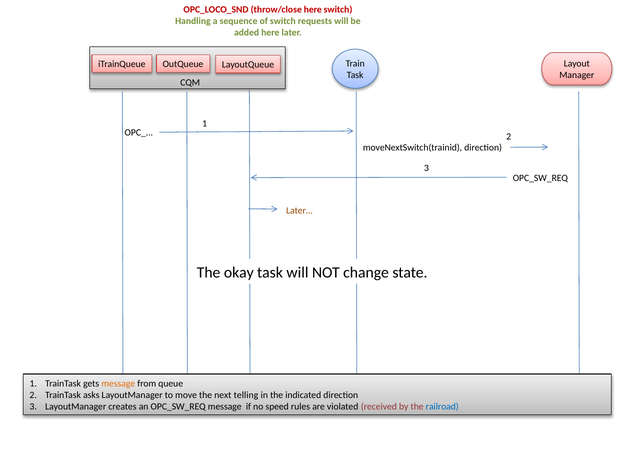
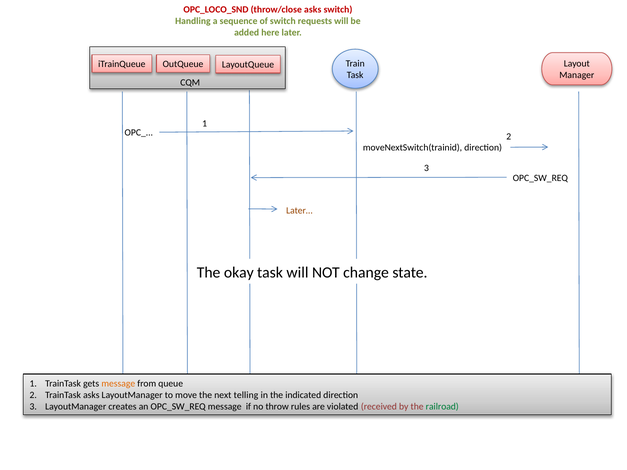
throw/close here: here -> asks (313, 9)
speed: speed -> throw (277, 407)
railroad colour: blue -> green (442, 407)
